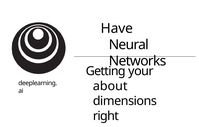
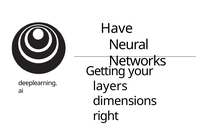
about: about -> layers (110, 86)
